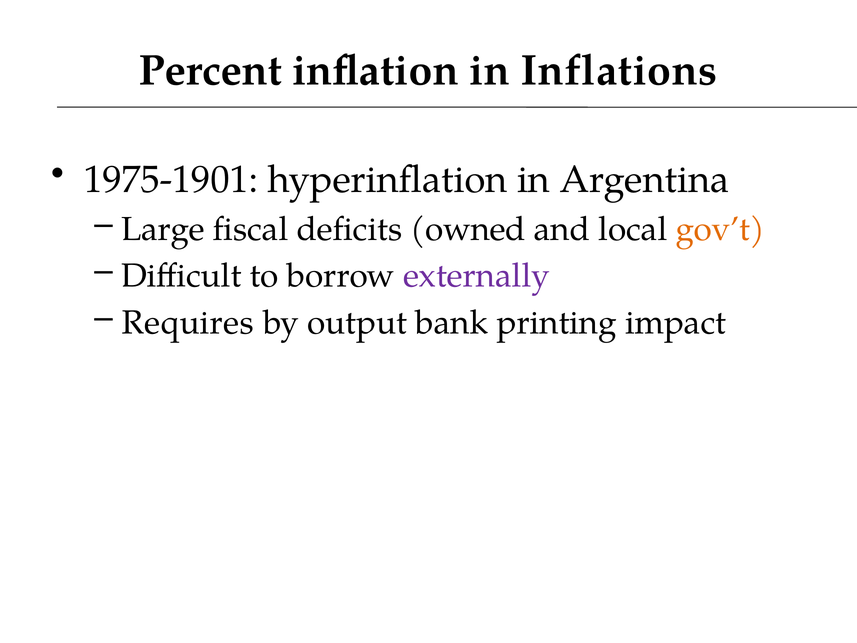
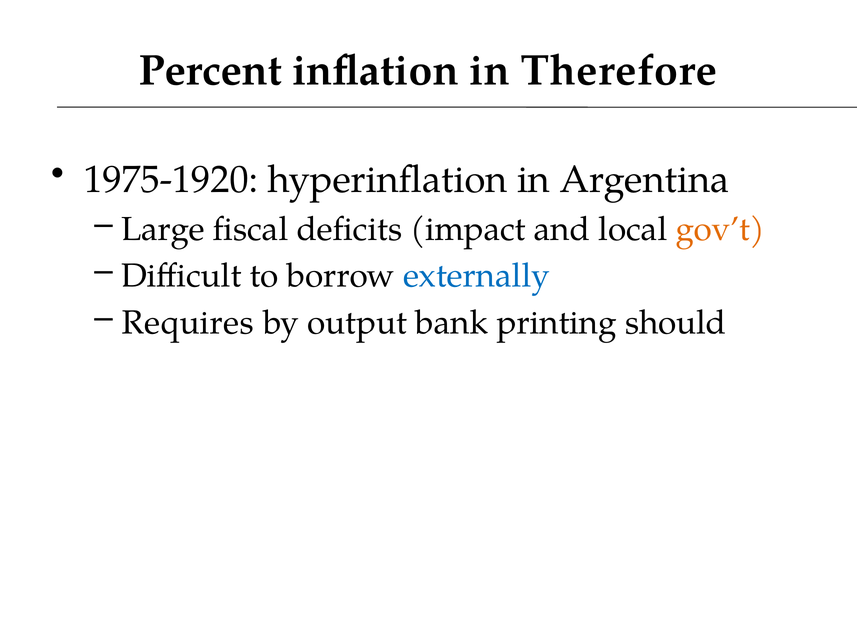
Inflations: Inflations -> Therefore (619, 71)
1975-1901: 1975-1901 -> 1975-1920 (171, 180)
owned: owned -> impact (468, 229)
externally colour: purple -> blue (476, 276)
impact: impact -> should (676, 322)
